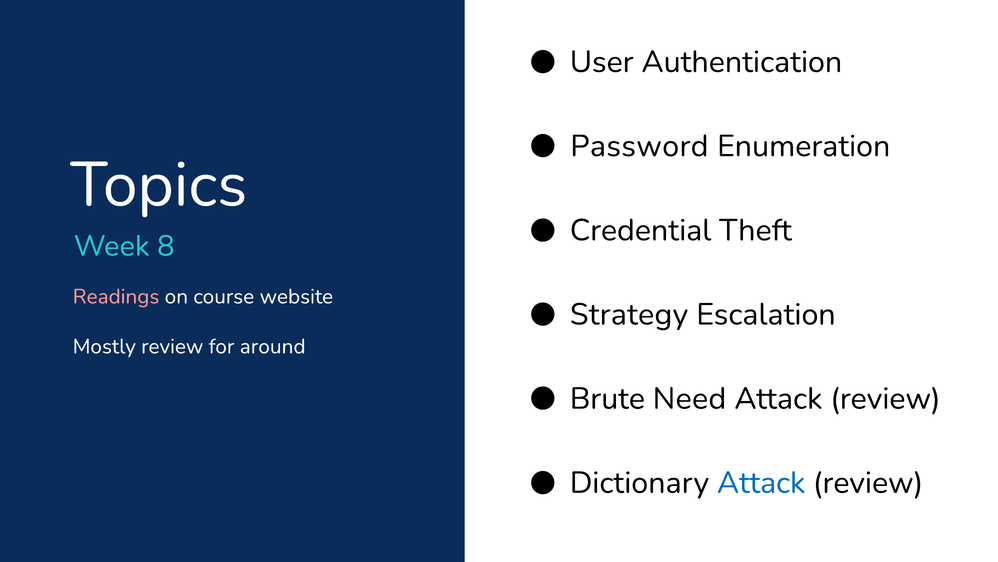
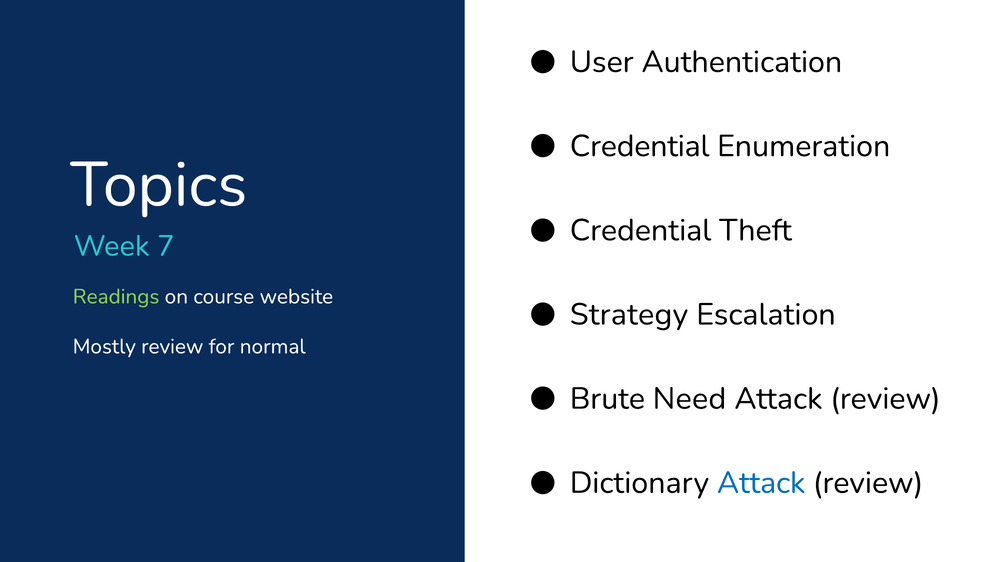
Password: Password -> Credential (640, 146)
8: 8 -> 7 (166, 246)
Readings colour: pink -> light green (116, 296)
around: around -> normal (273, 346)
